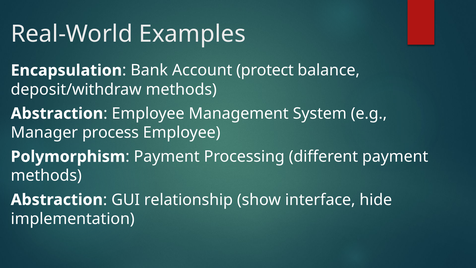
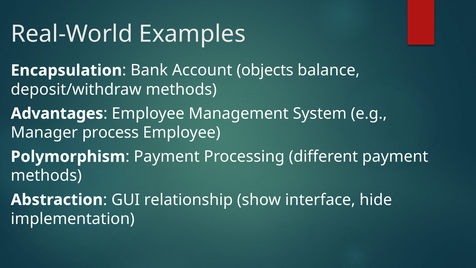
protect: protect -> objects (265, 70)
Abstraction: Abstraction -> Advantages (57, 113)
